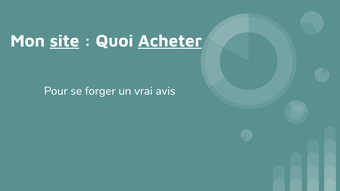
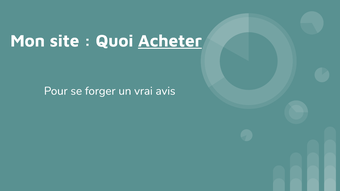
site underline: present -> none (64, 41)
